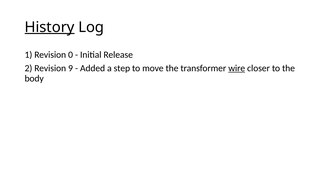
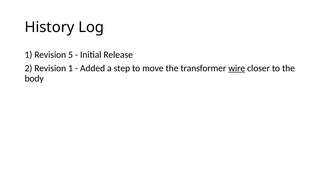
History underline: present -> none (50, 27)
0: 0 -> 5 (71, 55)
Revision 9: 9 -> 1 (71, 68)
